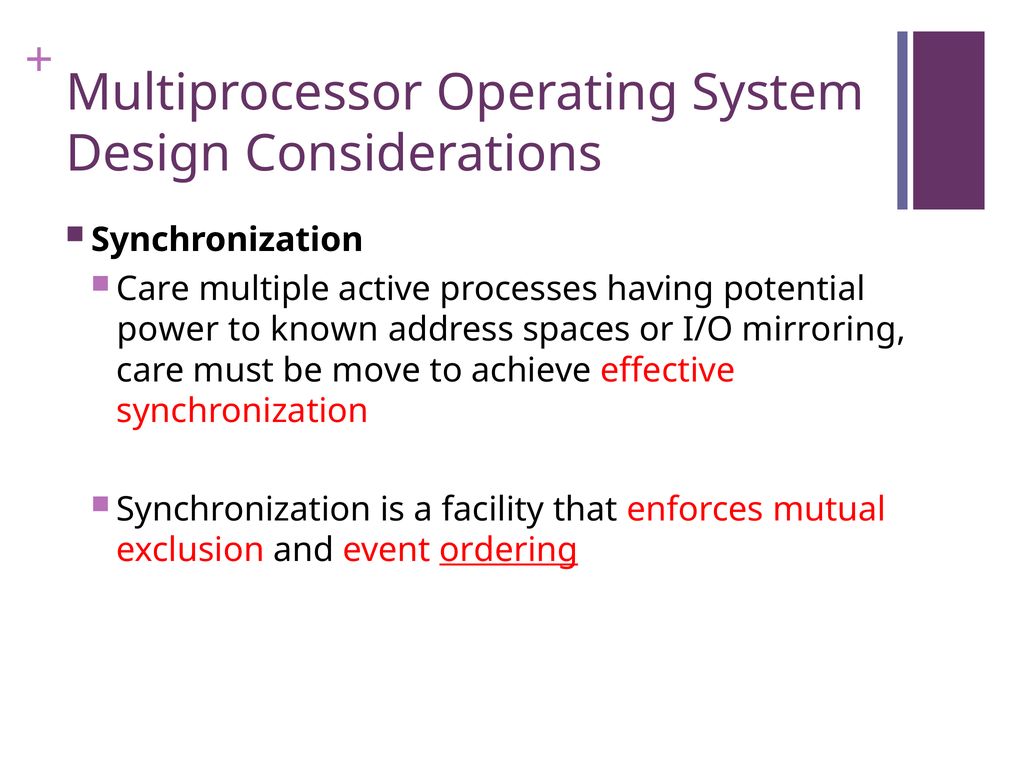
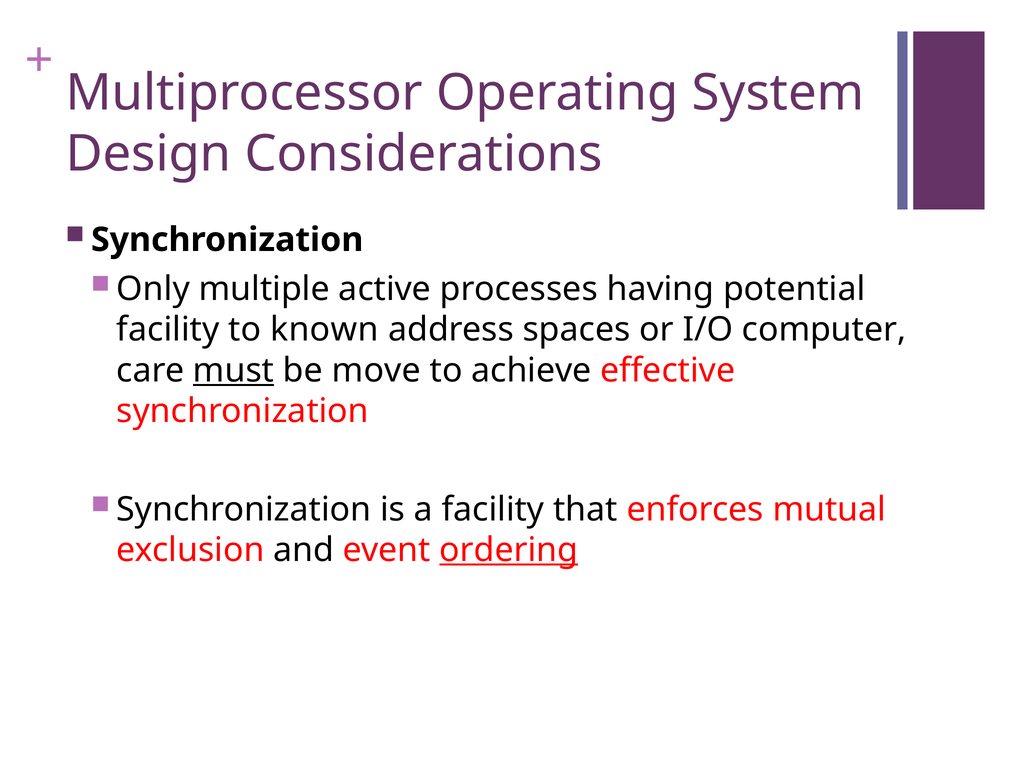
Care: Care -> Only (153, 289)
power: power -> facility (168, 330)
mirroring: mirroring -> computer (824, 330)
must underline: none -> present (234, 370)
